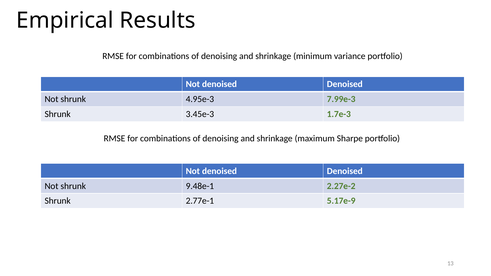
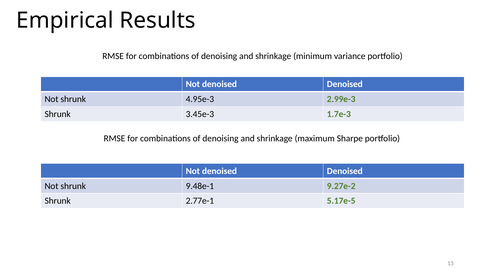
7.99e-3: 7.99e-3 -> 2.99e-3 (341, 99)
2.27e-2: 2.27e-2 -> 9.27e-2 (341, 186)
5.17e-9: 5.17e-9 -> 5.17e-5 (341, 201)
